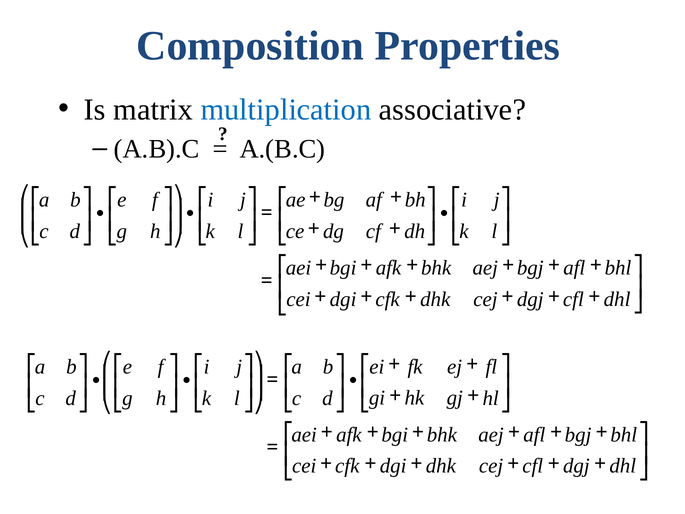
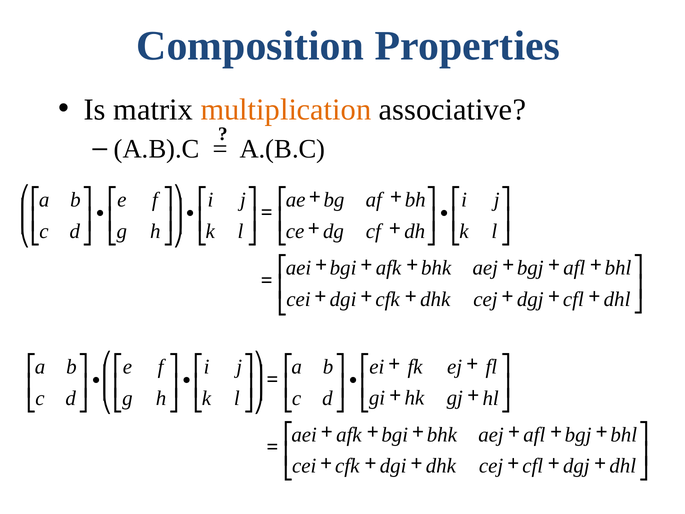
multiplication colour: blue -> orange (286, 109)
